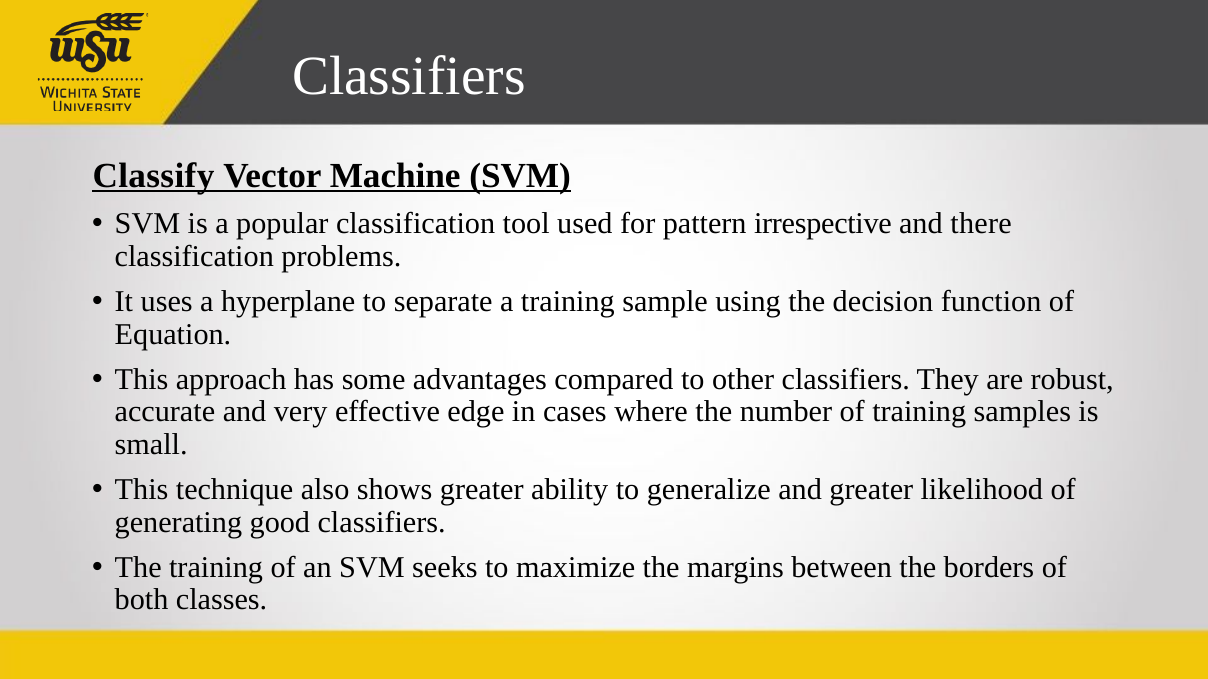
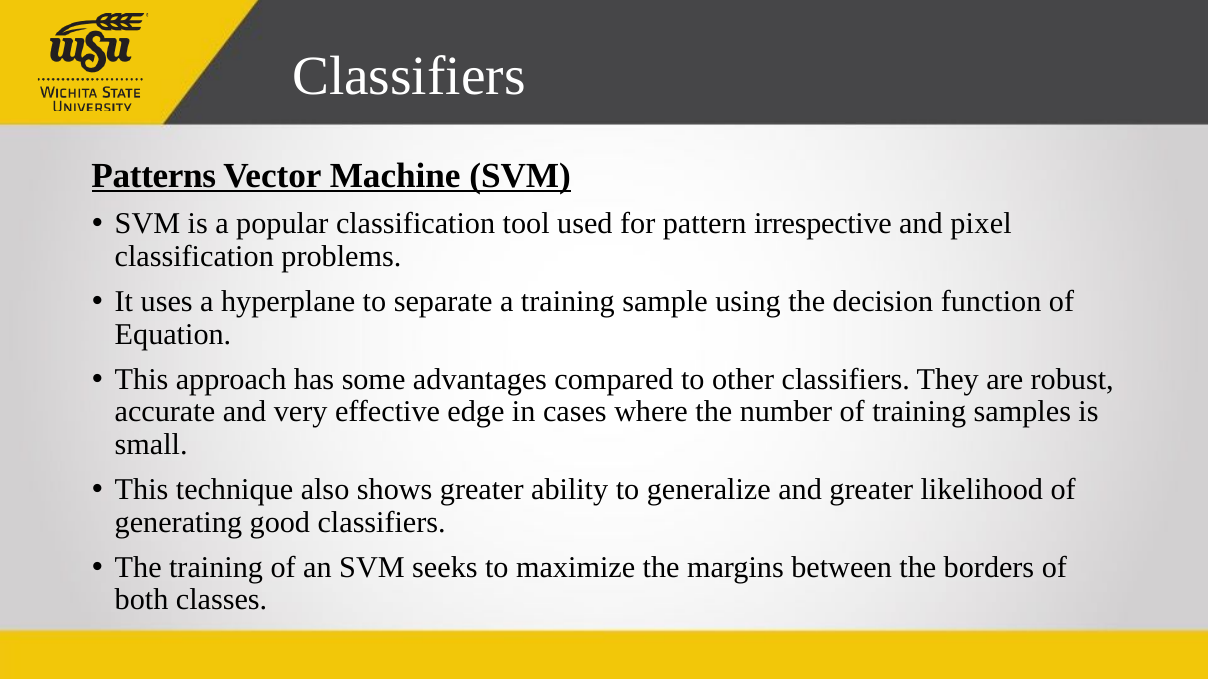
Classify: Classify -> Patterns (154, 176)
there: there -> pixel (981, 224)
